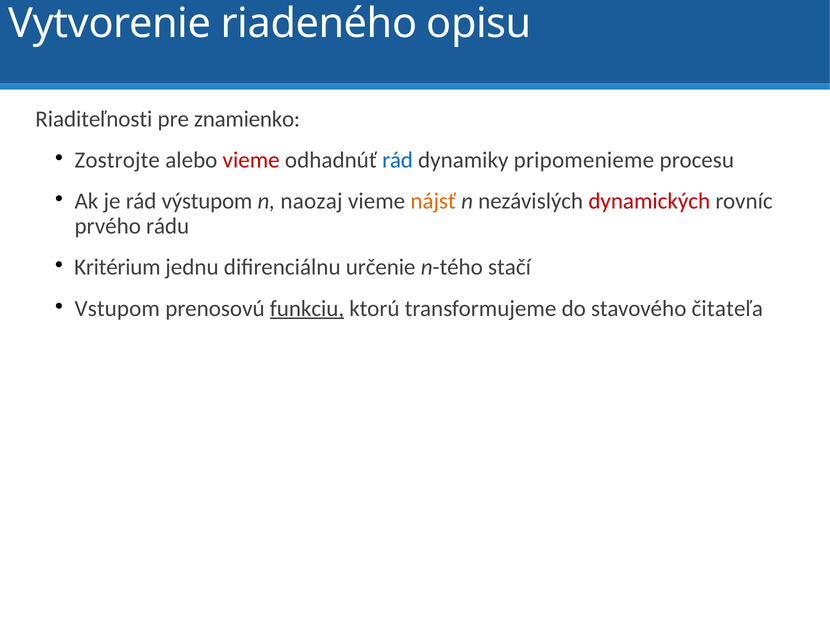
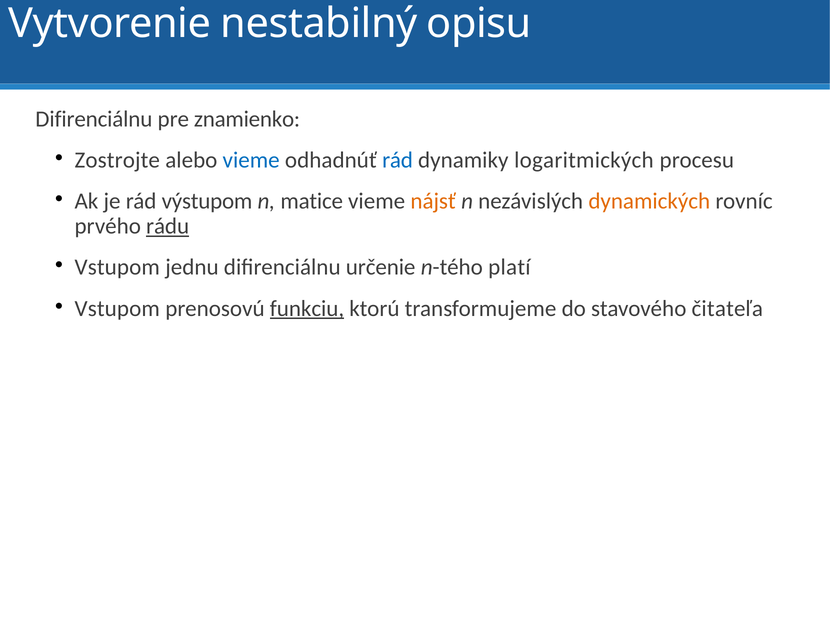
riadeného: riadeného -> nestabilný (319, 24)
Riaditeľnosti: Riaditeľnosti -> Difirenciálnu (94, 119)
vieme colour: red -> blue (251, 160)
pripomenieme: pripomenieme -> logaritmických (584, 160)
naozaj: naozaj -> matice (312, 201)
dynamických colour: red -> orange (649, 201)
rádu underline: none -> present (168, 226)
Kritérium: Kritérium -> Vstupom (117, 267)
stačí: stačí -> platí (509, 267)
